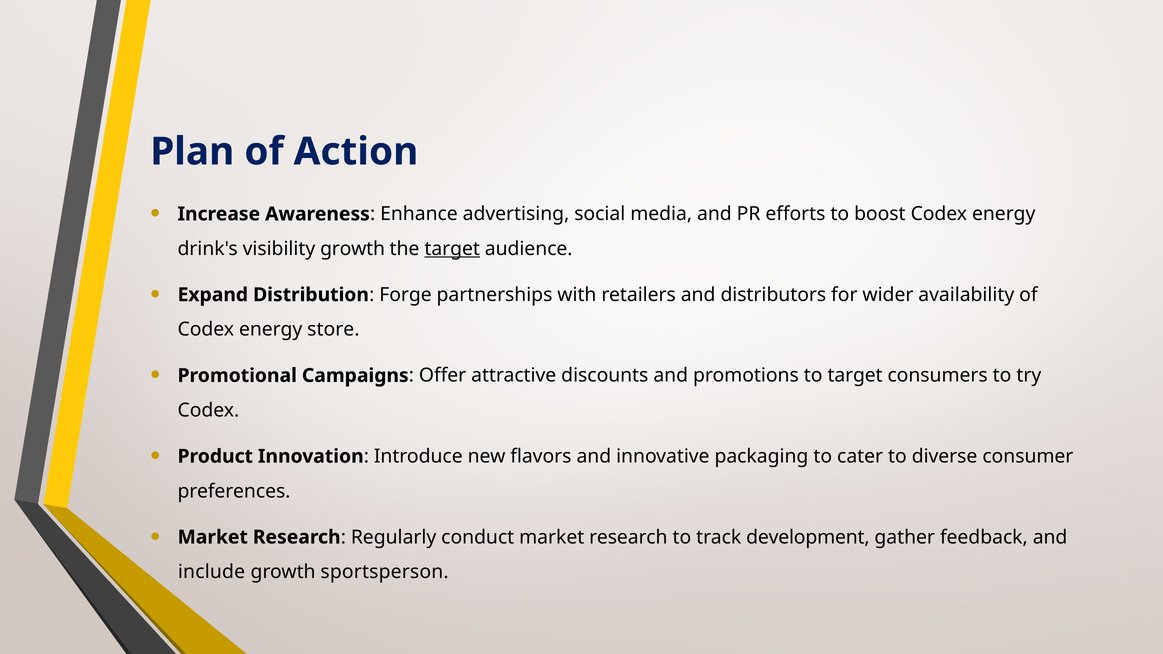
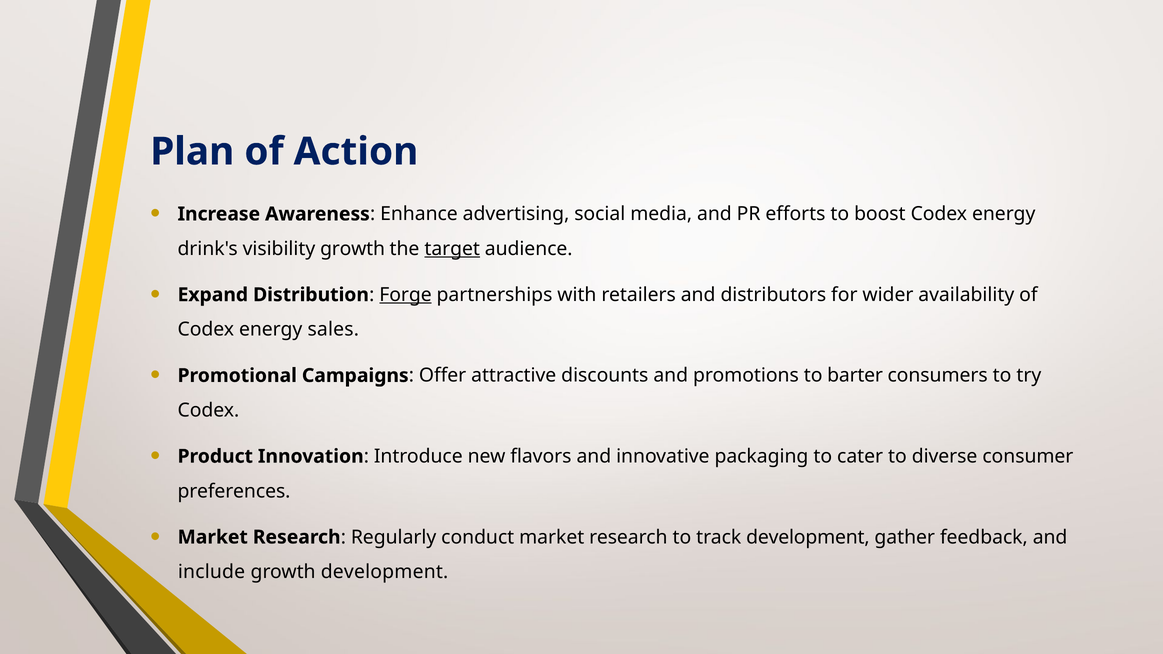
Forge underline: none -> present (406, 295)
store: store -> sales (333, 330)
to target: target -> barter (855, 376)
growth sportsperson: sportsperson -> development (385, 572)
